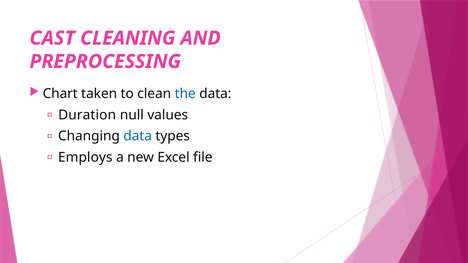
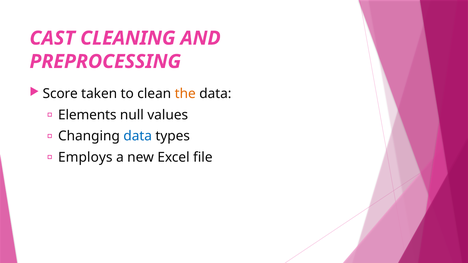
Chart: Chart -> Score (60, 94)
the colour: blue -> orange (185, 94)
Duration: Duration -> Elements (87, 115)
